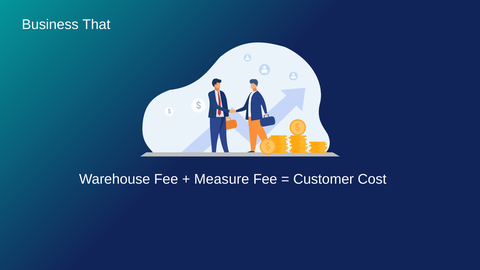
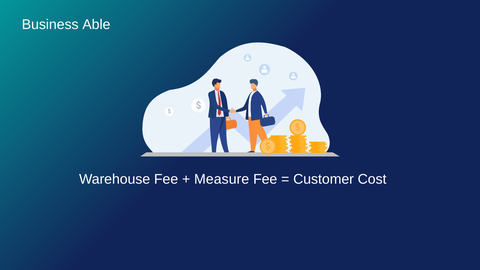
That: That -> Able (96, 25)
